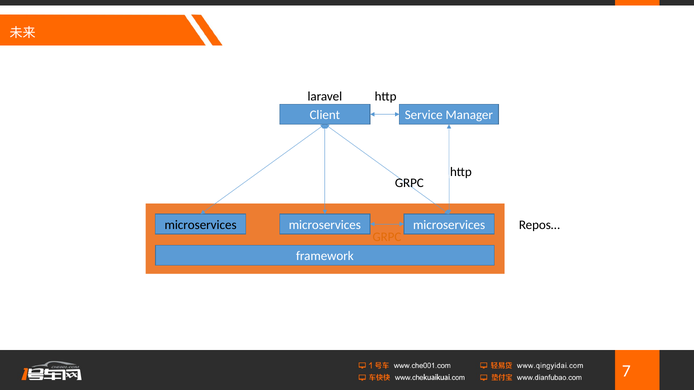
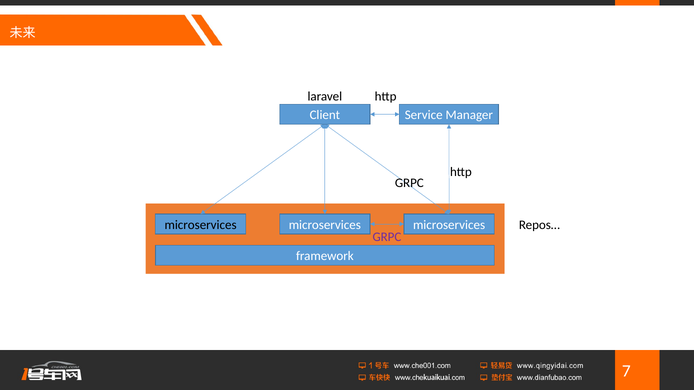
GRPC colour: orange -> purple (387, 237)
